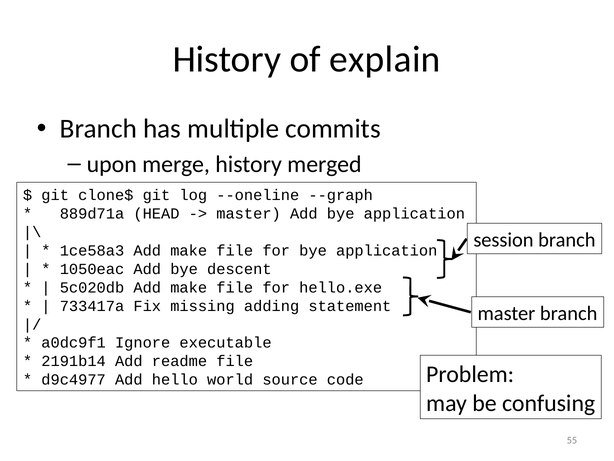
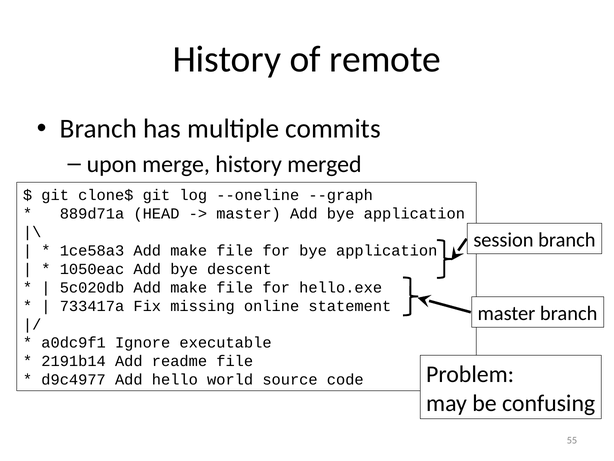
explain: explain -> remote (385, 59)
adding: adding -> online (272, 306)
